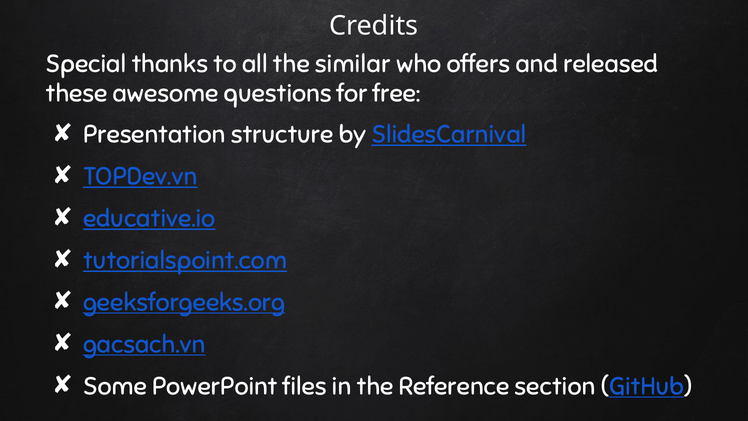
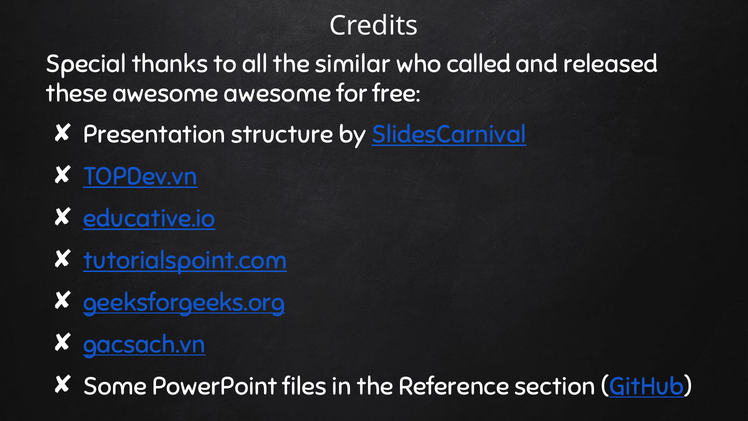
offers: offers -> called (479, 64)
awesome questions: questions -> awesome (278, 94)
